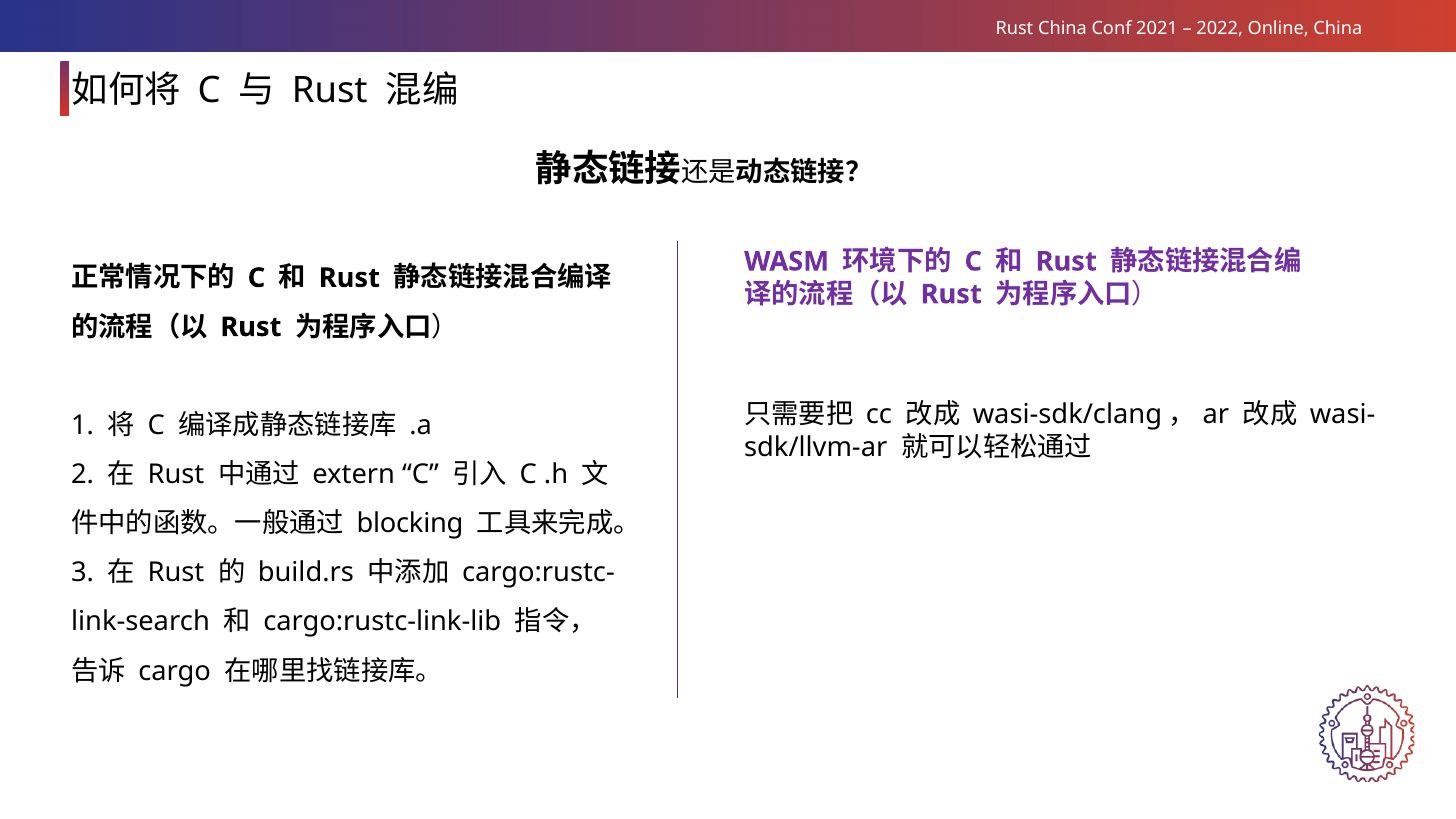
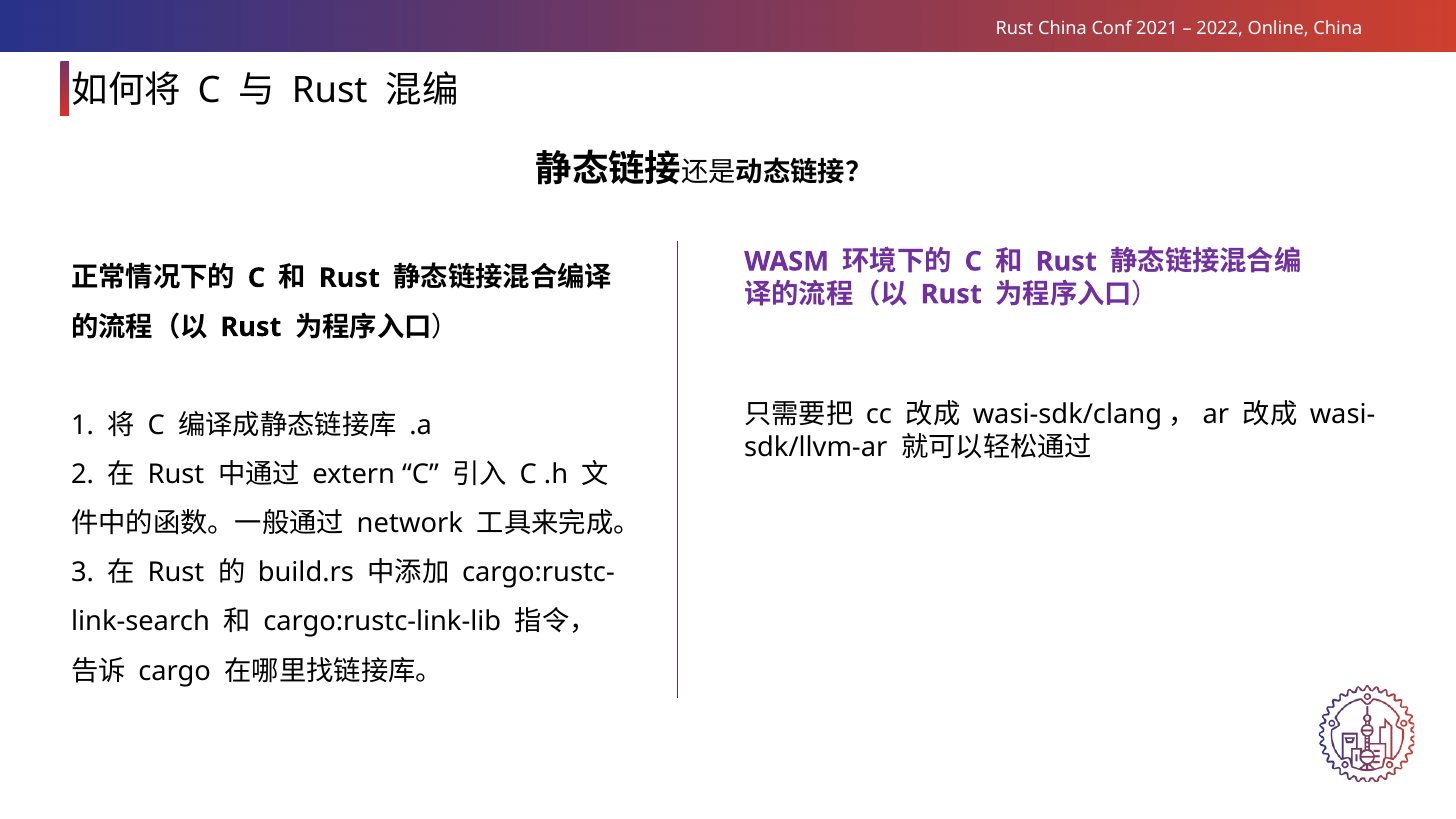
blocking: blocking -> network (410, 524)
